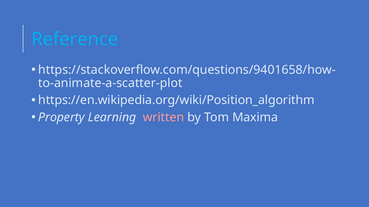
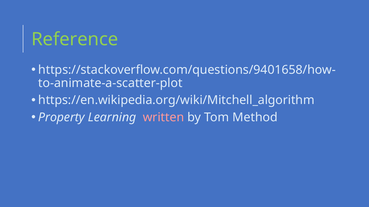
Reference colour: light blue -> light green (75, 39)
https://en.wikipedia.org/wiki/Position_algorithm: https://en.wikipedia.org/wiki/Position_algorithm -> https://en.wikipedia.org/wiki/Mitchell_algorithm (176, 100)
Maxima: Maxima -> Method (255, 118)
